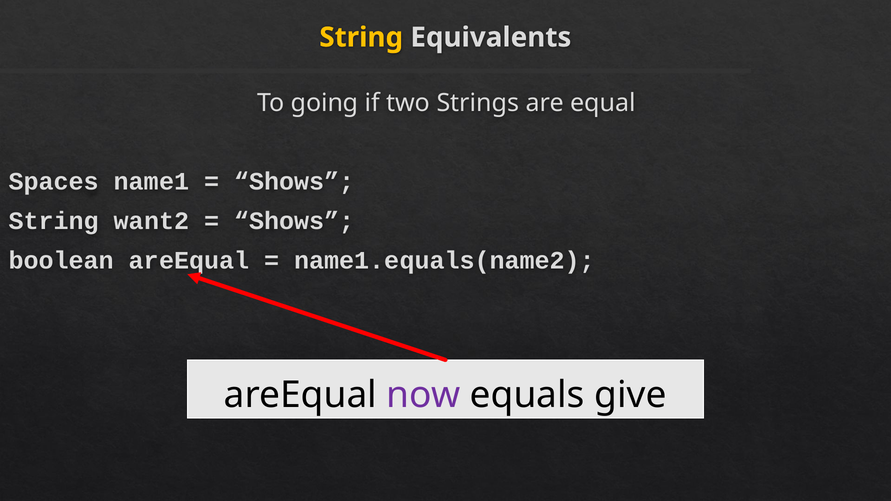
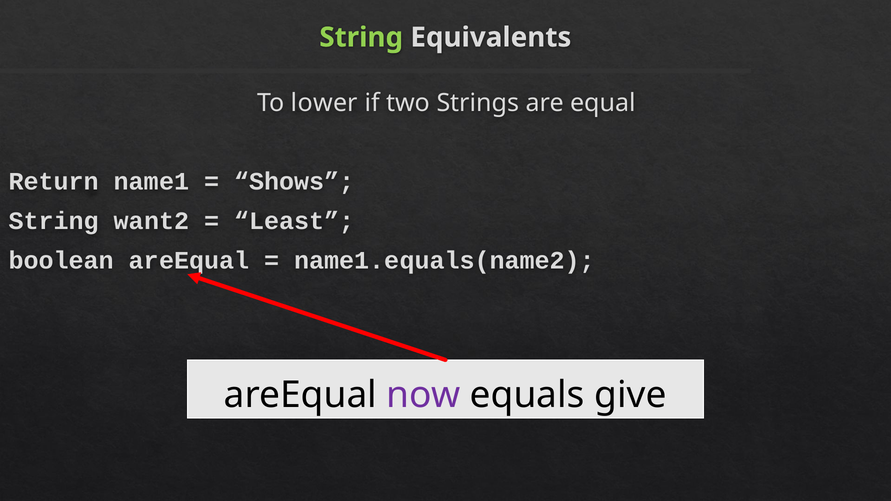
String colour: yellow -> light green (361, 37)
going: going -> lower (324, 103)
Spaces: Spaces -> Return (54, 182)
Shows: Shows -> Least (294, 221)
